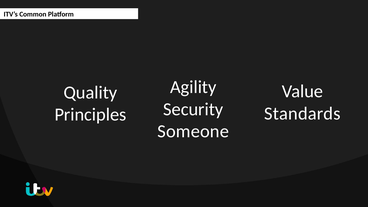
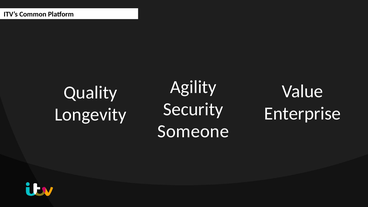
Standards: Standards -> Enterprise (302, 113)
Principles: Principles -> Longevity (90, 115)
